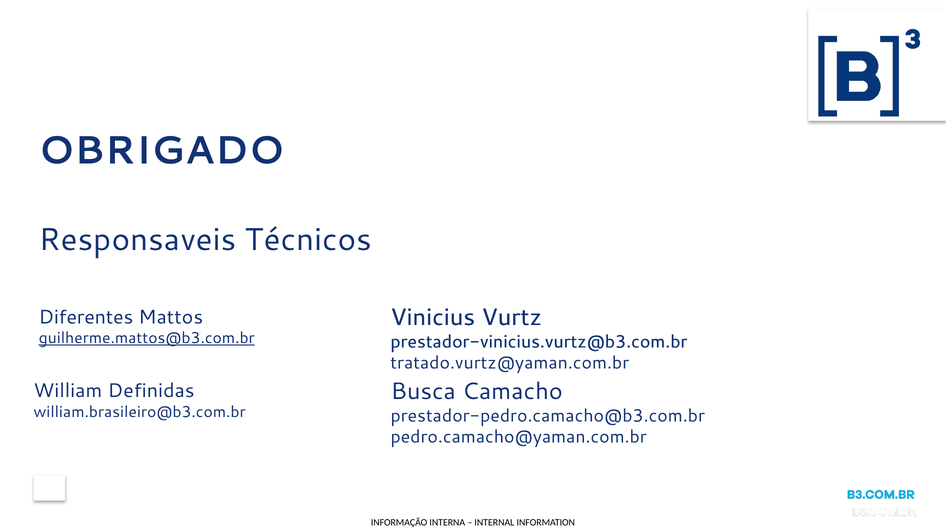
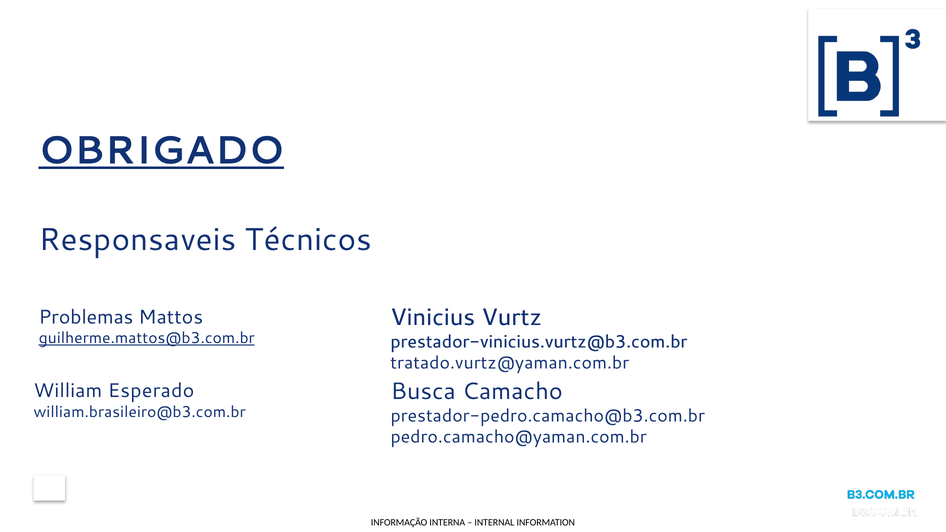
OBRIGADO underline: none -> present (161, 151)
Diferentes: Diferentes -> Problemas (86, 317)
Definidas: Definidas -> Esperado (151, 391)
